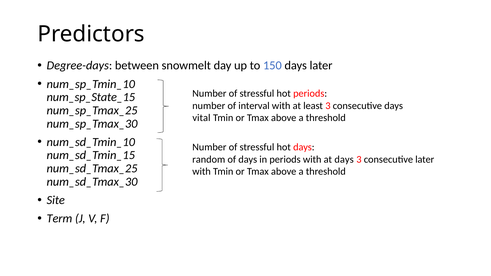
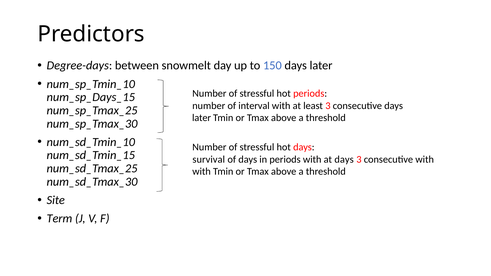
num_sp_State_15: num_sp_State_15 -> num_sp_Days_15 (91, 97)
vital: vital -> later (202, 118)
random: random -> survival (209, 159)
consecutive later: later -> with (425, 159)
